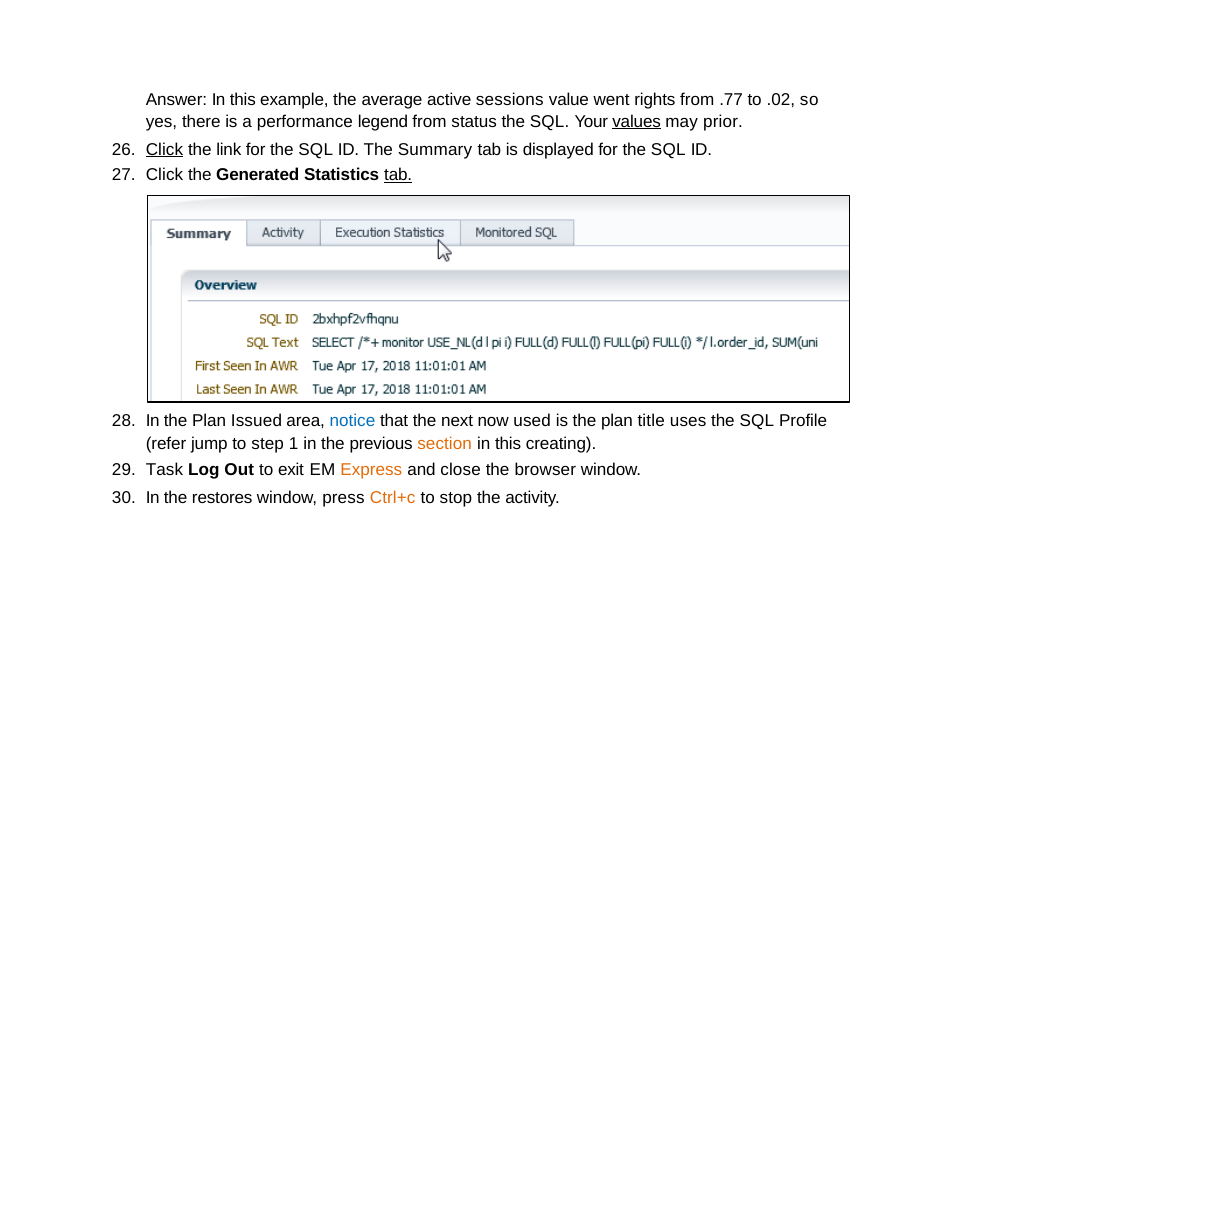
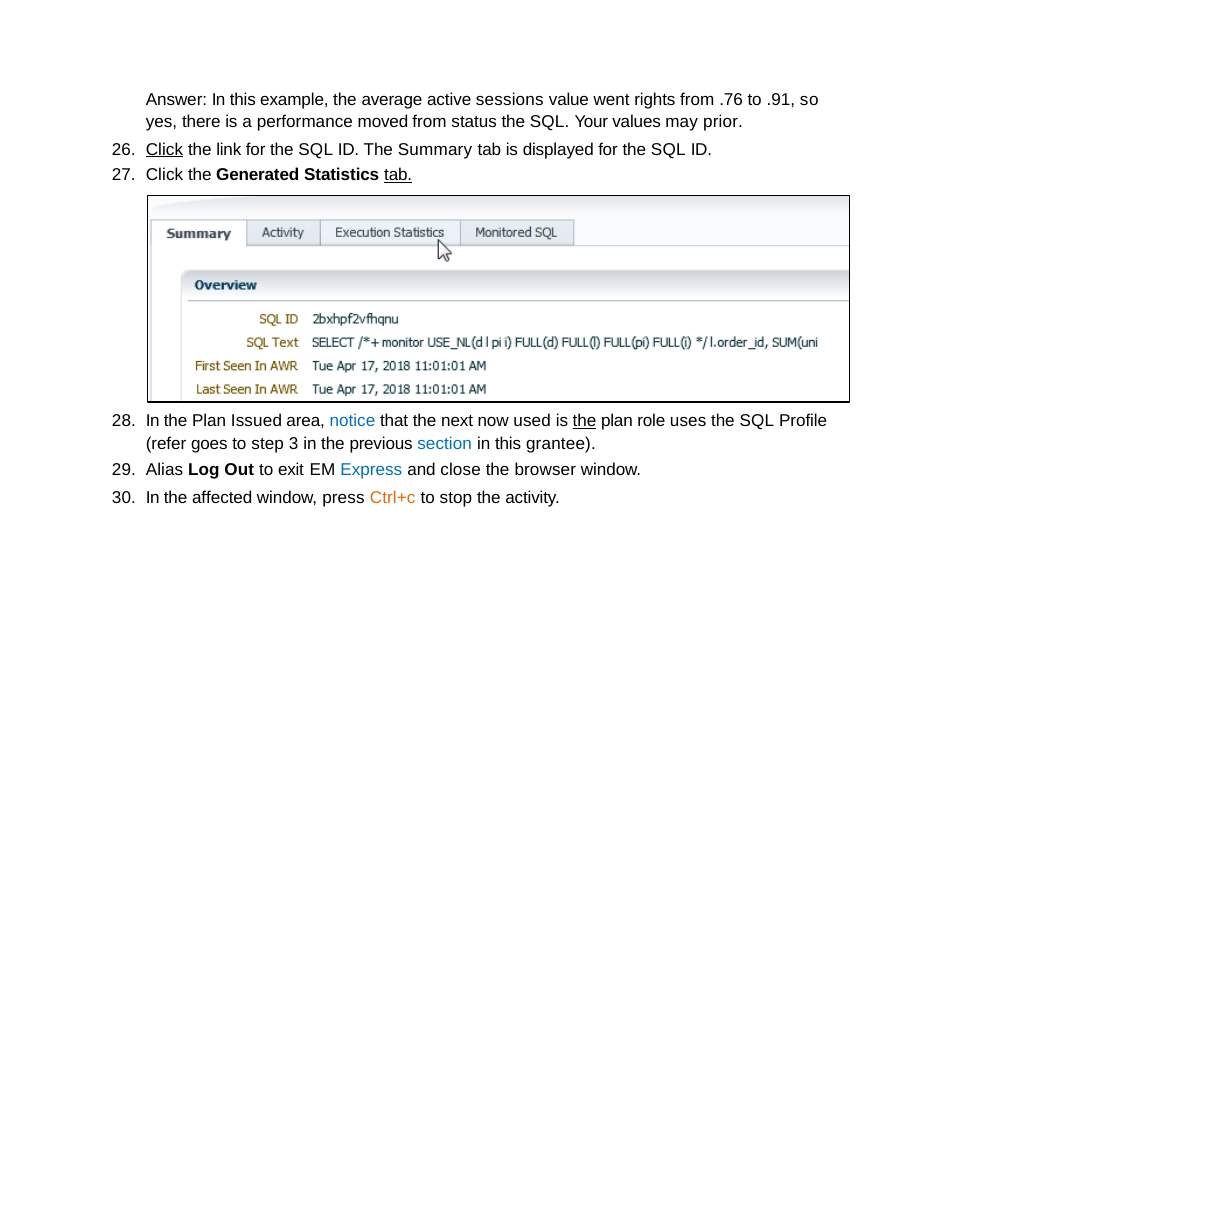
.77: .77 -> .76 (731, 99)
.02: .02 -> .91 (781, 99)
legend: legend -> moved (383, 122)
values underline: present -> none (637, 122)
the underline: none -> present (585, 421)
title: title -> role (651, 421)
jump: jump -> goes (209, 443)
1: 1 -> 3 (294, 443)
section colour: orange -> blue (445, 443)
creating: creating -> grantee (561, 443)
Task: Task -> Alias (165, 470)
Express colour: orange -> blue (371, 470)
restores: restores -> affected (222, 498)
